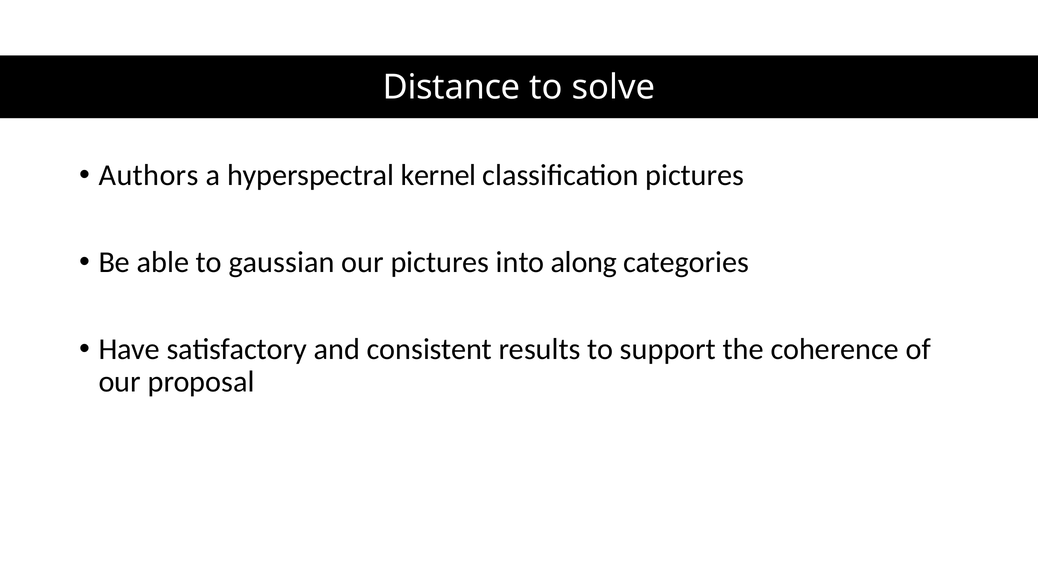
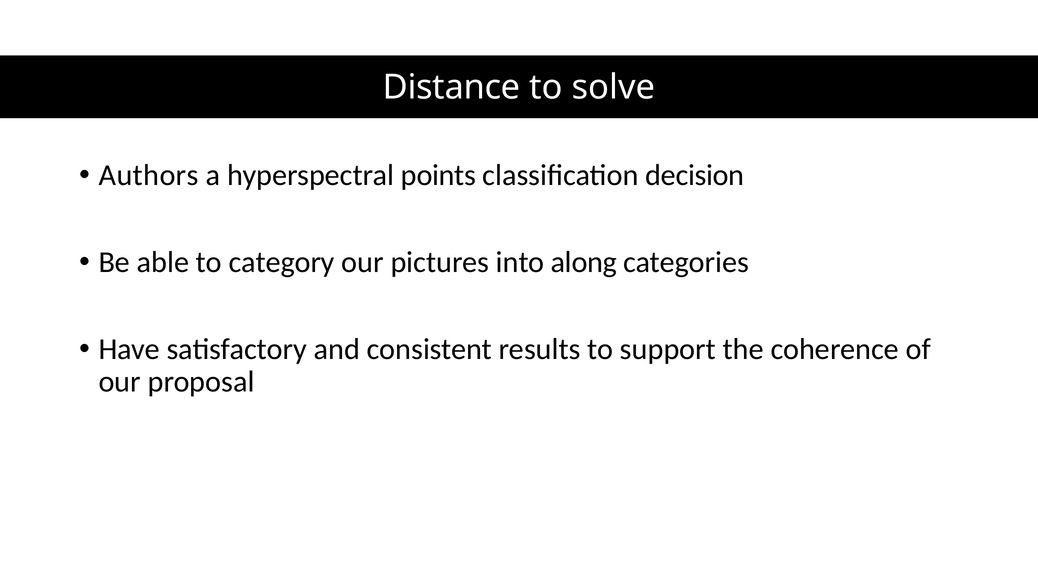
kernel: kernel -> points (438, 175)
classification pictures: pictures -> decision (695, 175)
gaussian: gaussian -> category (282, 262)
